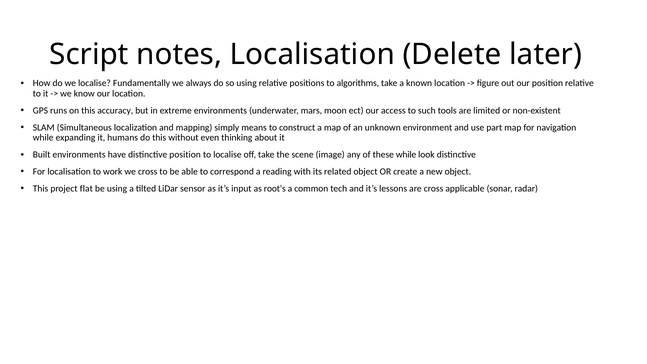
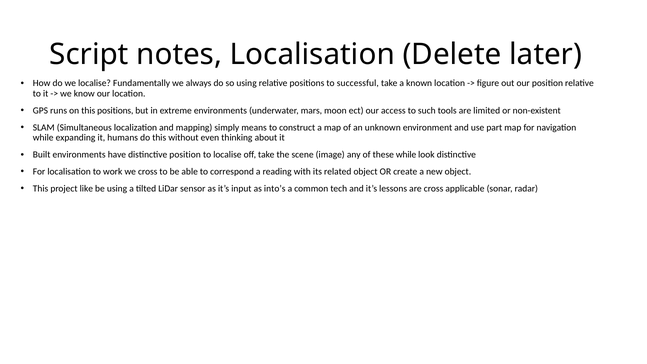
algorithms: algorithms -> successful (358, 83)
this accuracy: accuracy -> positions (115, 111)
flat: flat -> like (86, 189)
root’s: root’s -> into’s (275, 189)
